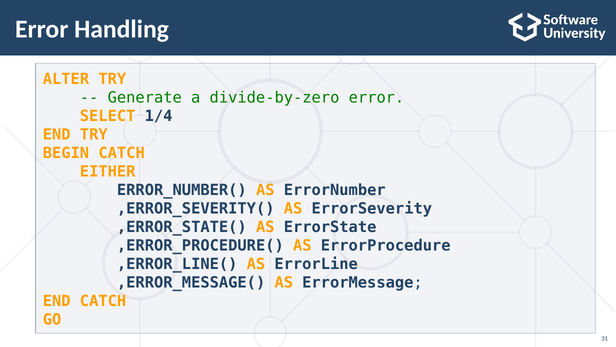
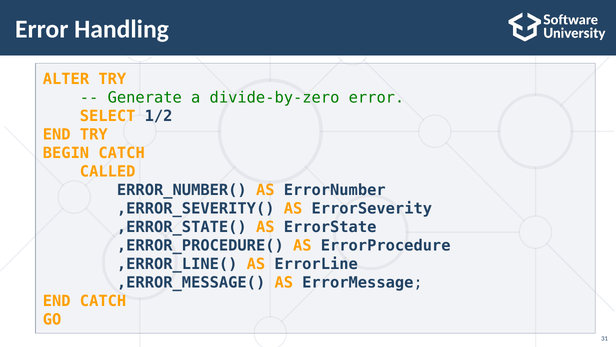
1/4: 1/4 -> 1/2 (159, 116)
EITHER: EITHER -> CALLED (108, 171)
